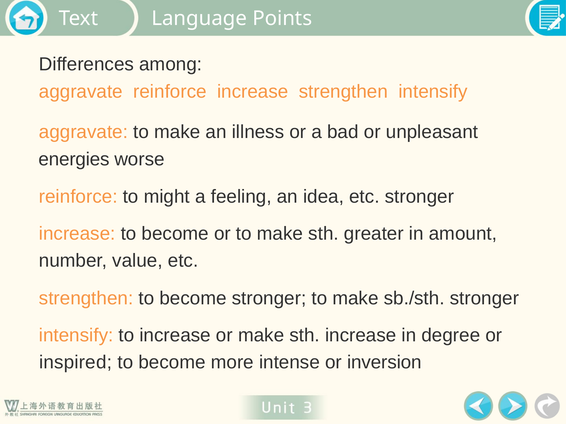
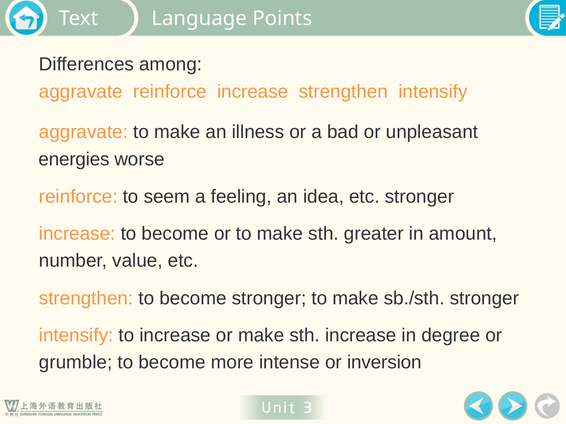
might: might -> seem (167, 197)
inspired: inspired -> grumble (76, 363)
